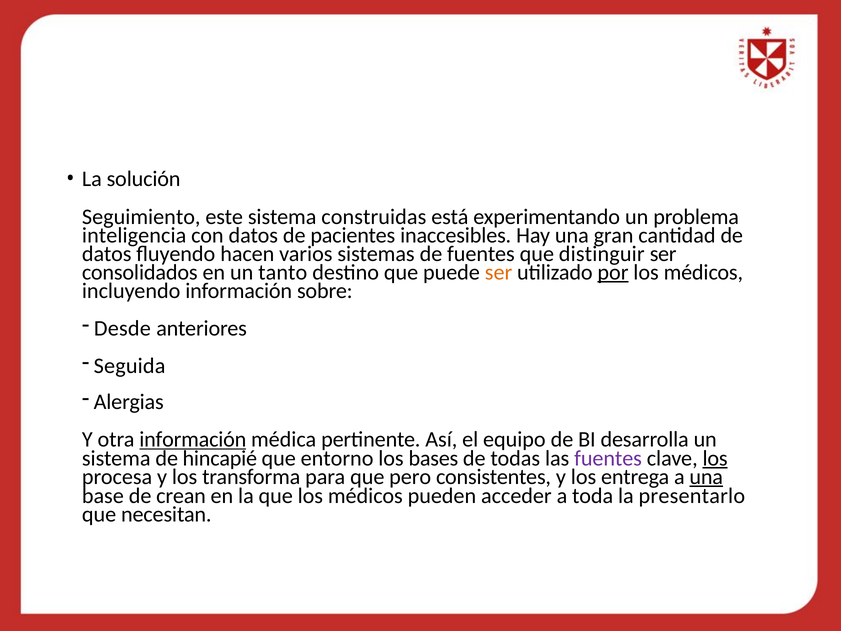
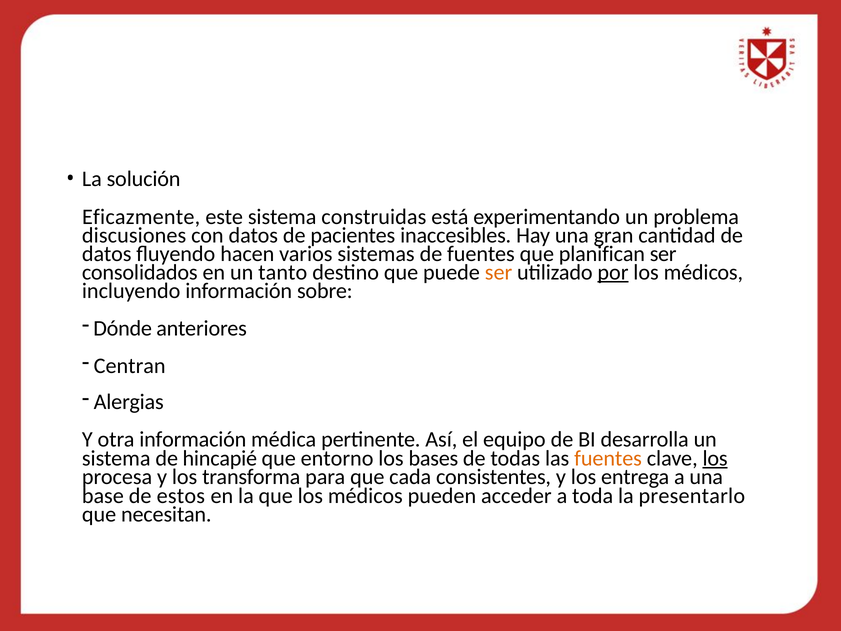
Seguimiento: Seguimiento -> Eficazmente (141, 217)
inteligencia: inteligencia -> discusiones (134, 235)
distinguir: distinguir -> planifican (602, 254)
Desde: Desde -> Dónde (123, 328)
Seguida: Seguida -> Centran (130, 366)
información underline: present -> none (193, 439)
fuentes colour: purple -> orange (608, 458)
pero: pero -> cada (410, 477)
una underline: present -> none (706, 477)
crean: crean -> estos (181, 496)
